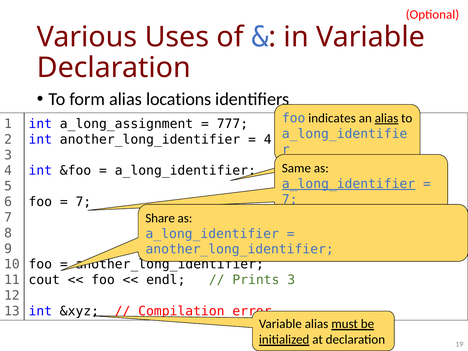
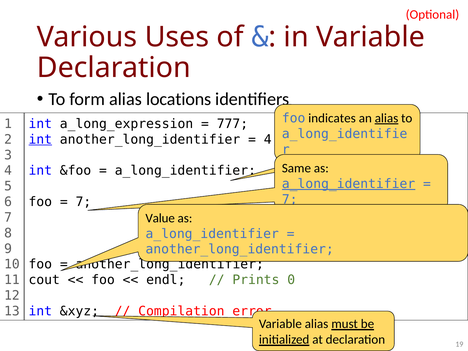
a_long_assignment: a_long_assignment -> a_long_expression (127, 124)
int underline: none -> present (40, 139)
Share: Share -> Value (160, 218)
Prints 3: 3 -> 0 (291, 280)
